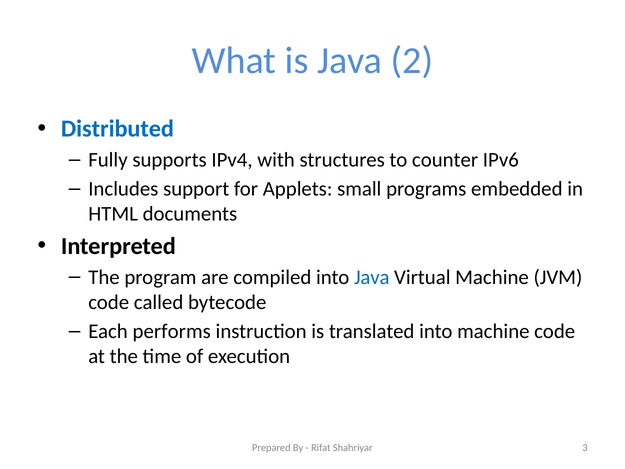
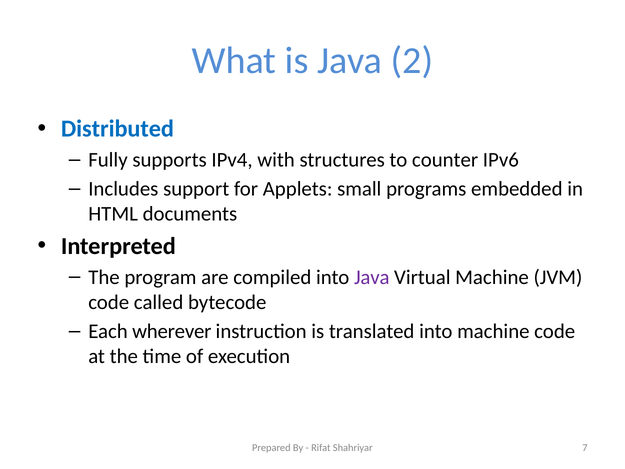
Java colour: blue -> purple (372, 277)
performs: performs -> wherever (172, 331)
3: 3 -> 7 (585, 448)
